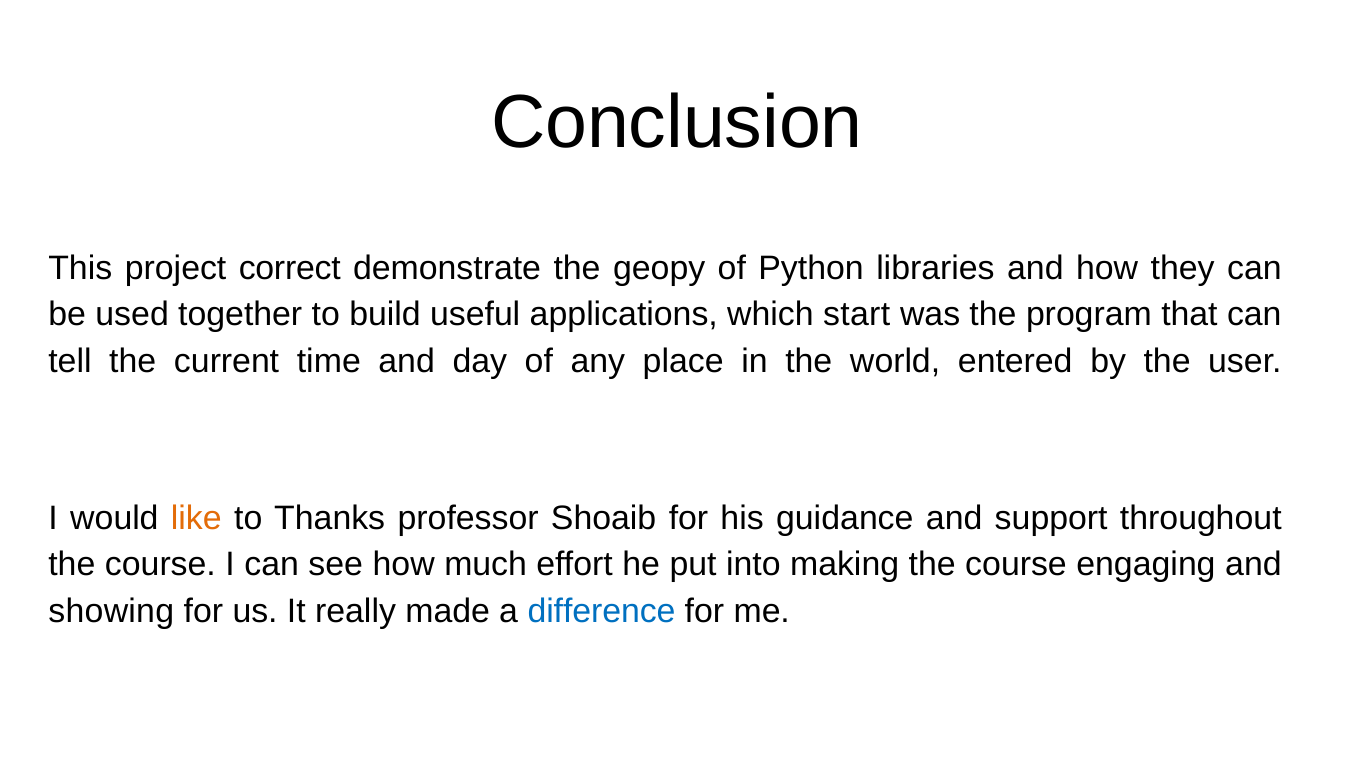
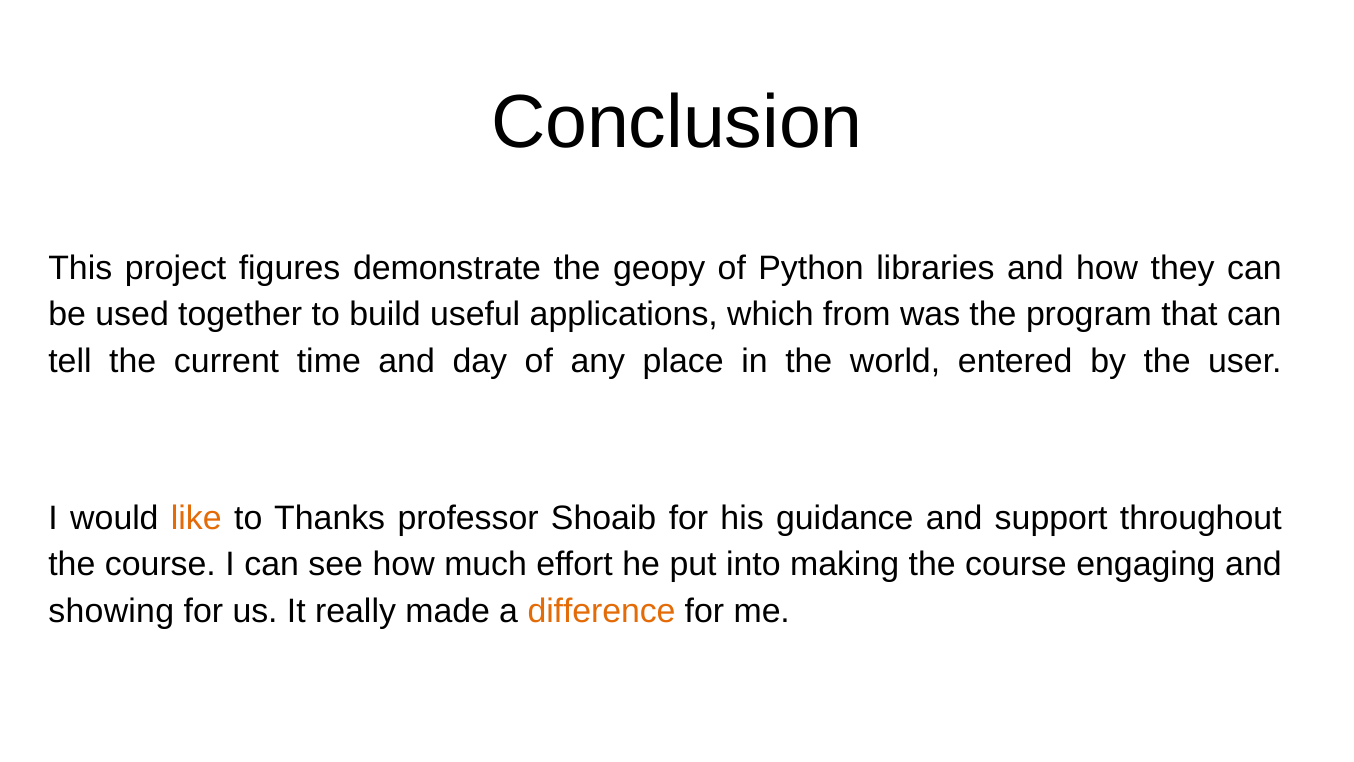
correct: correct -> figures (290, 268)
start: start -> from (857, 315)
difference colour: blue -> orange (601, 611)
